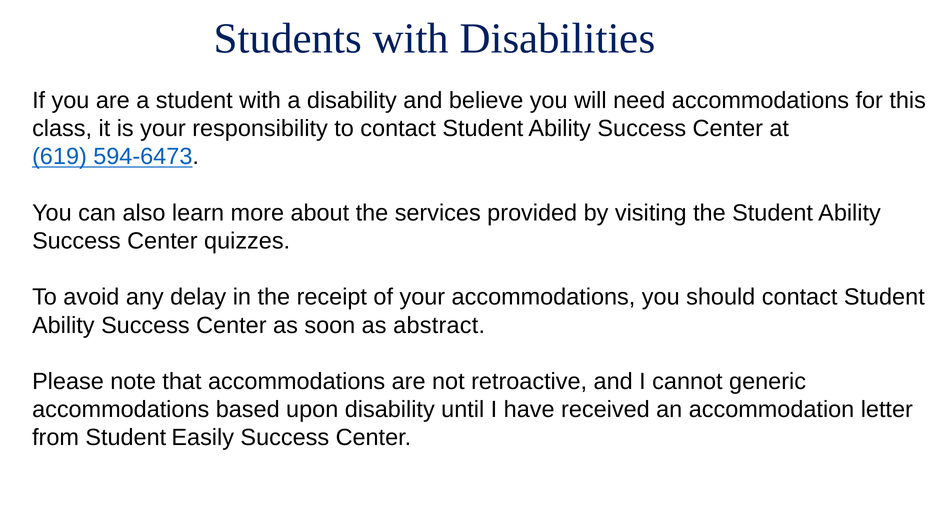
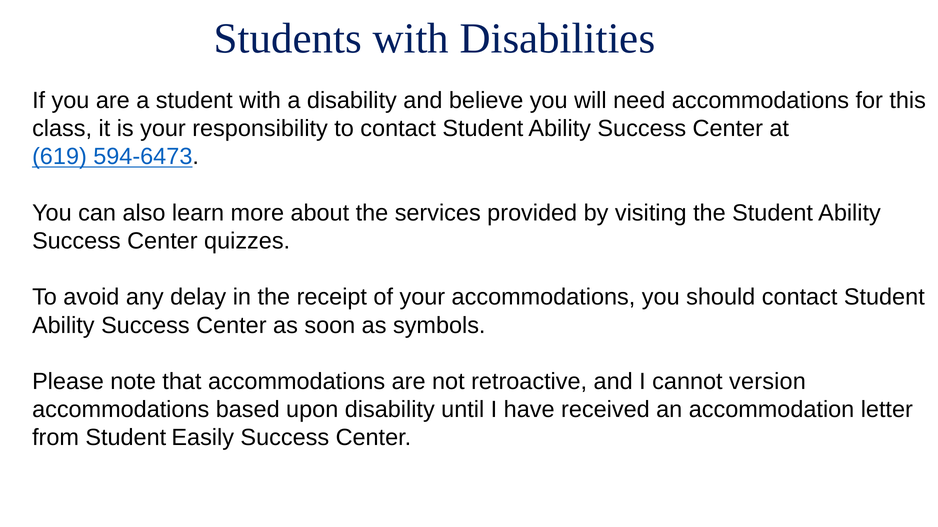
abstract: abstract -> symbols (439, 326)
generic: generic -> version (767, 382)
